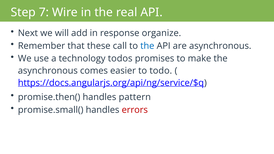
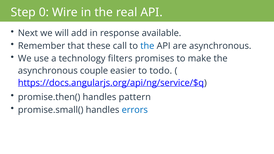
7: 7 -> 0 (44, 12)
organize: organize -> available (161, 33)
todos: todos -> filters (120, 59)
comes: comes -> couple (94, 71)
errors colour: red -> blue (135, 110)
